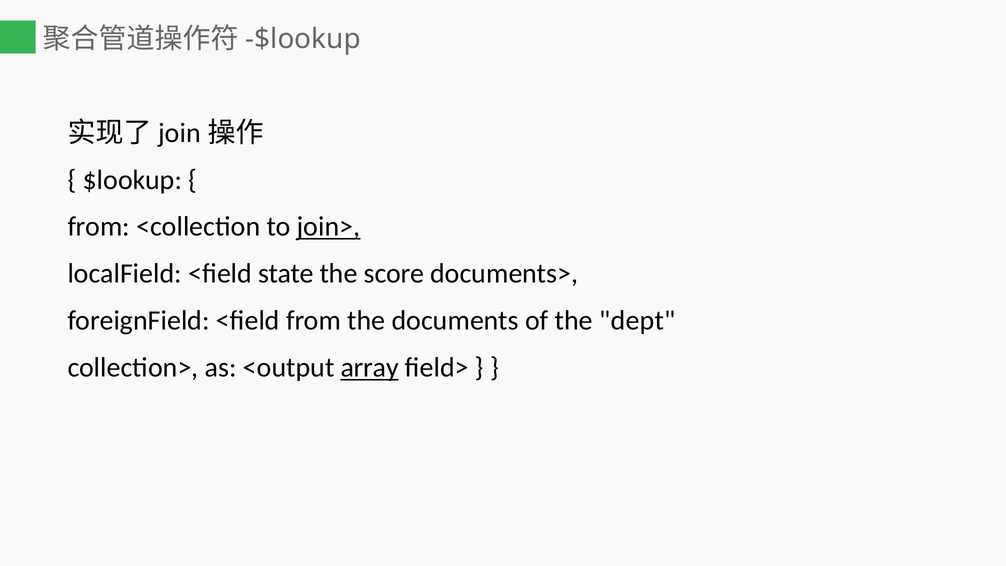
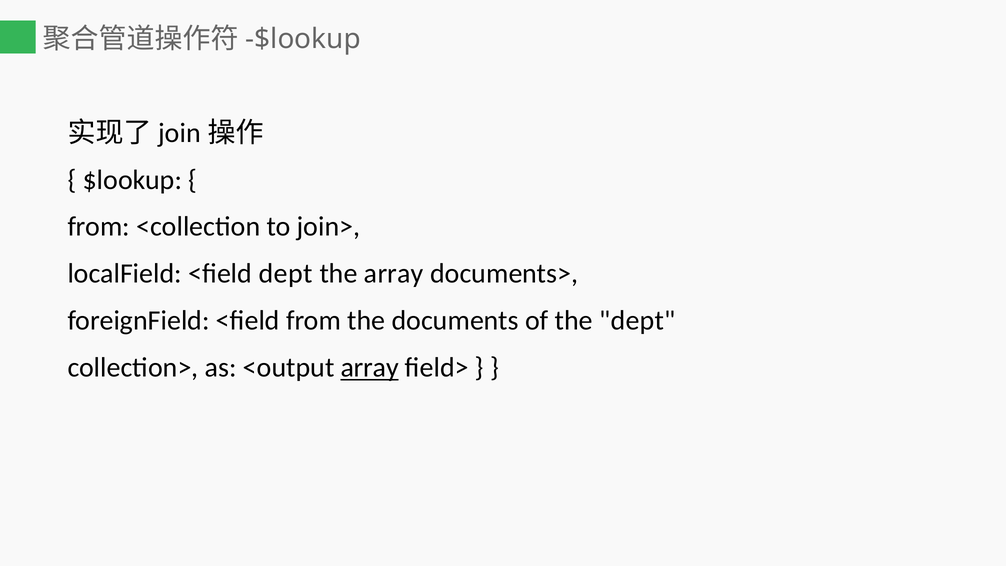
join> underline: present -> none (328, 227)
<field state: state -> dept (286, 274)
the score: score -> array (394, 274)
